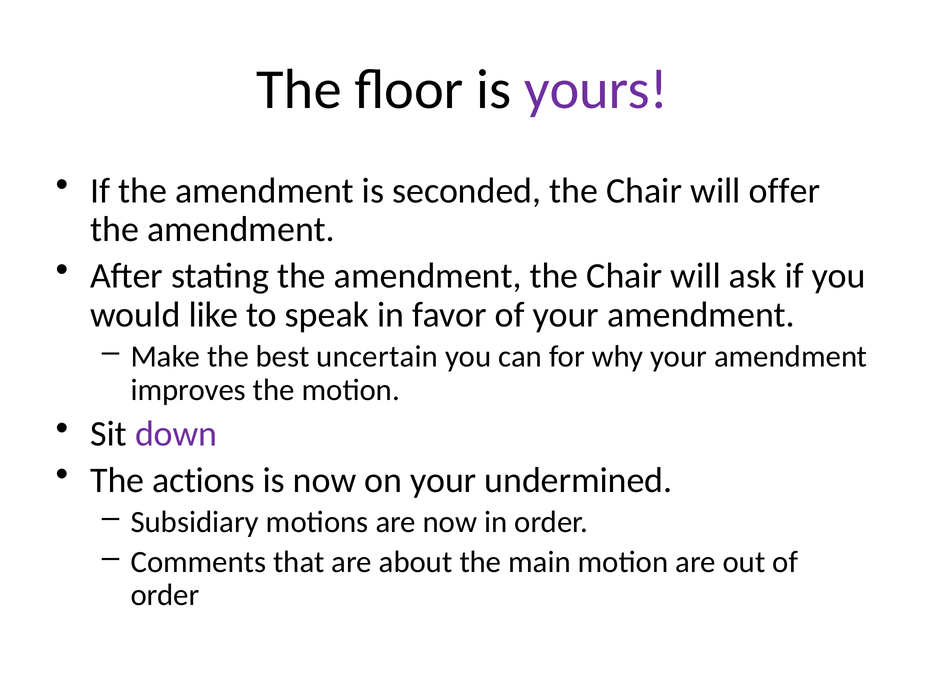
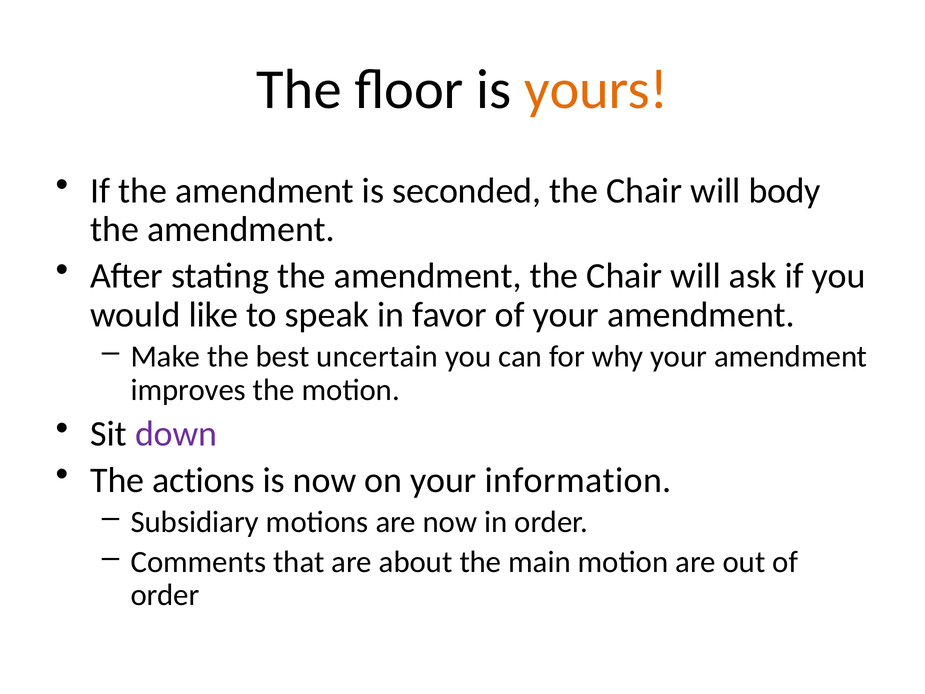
yours colour: purple -> orange (596, 90)
offer: offer -> body (785, 191)
undermined: undermined -> information (578, 480)
